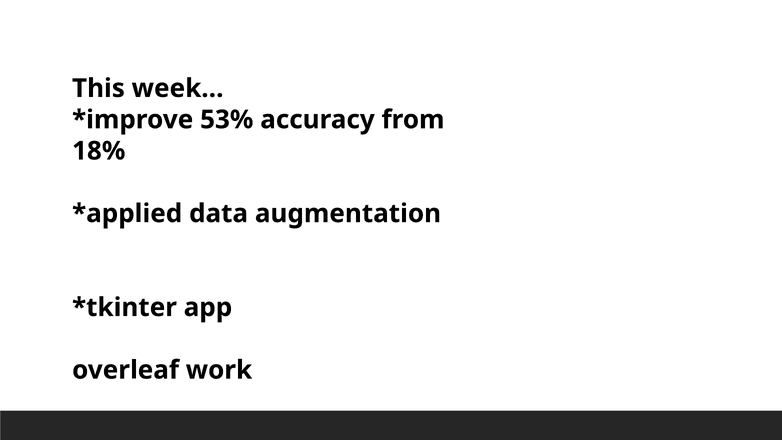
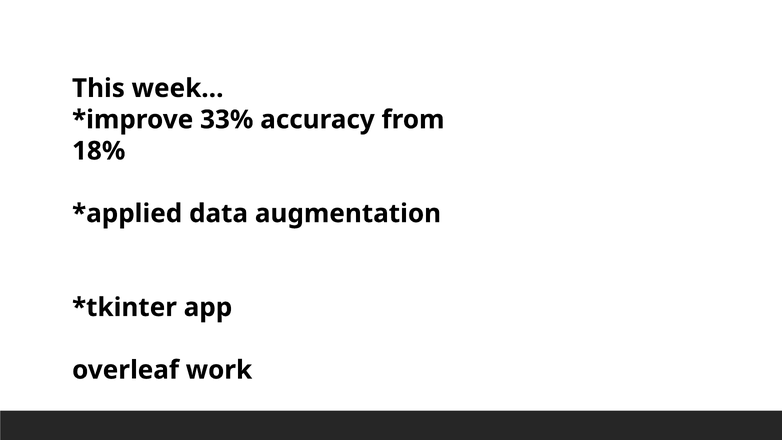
53%: 53% -> 33% (227, 120)
